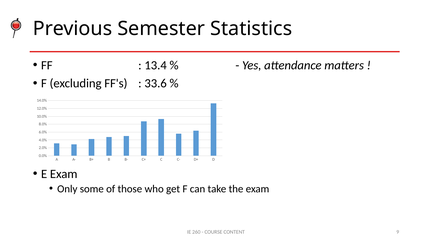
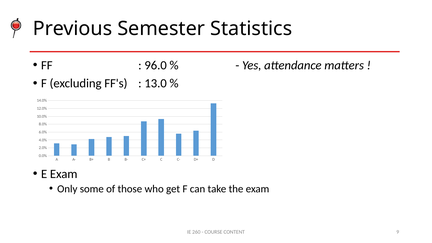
13.4: 13.4 -> 96.0 (156, 65)
33.6: 33.6 -> 13.0 (156, 83)
